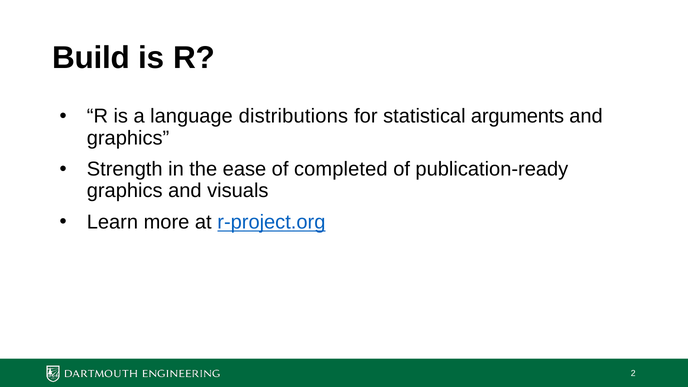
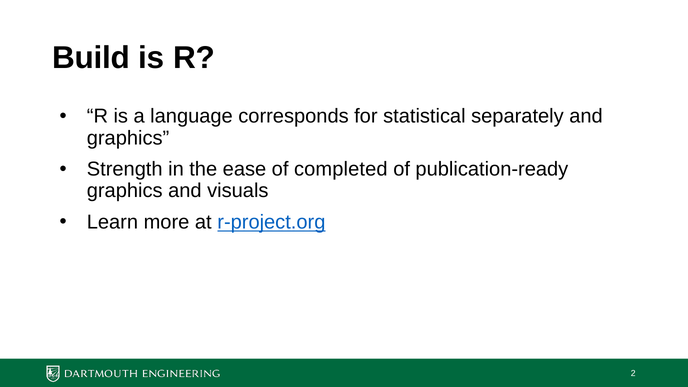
distributions: distributions -> corresponds (294, 116)
arguments: arguments -> separately (517, 116)
